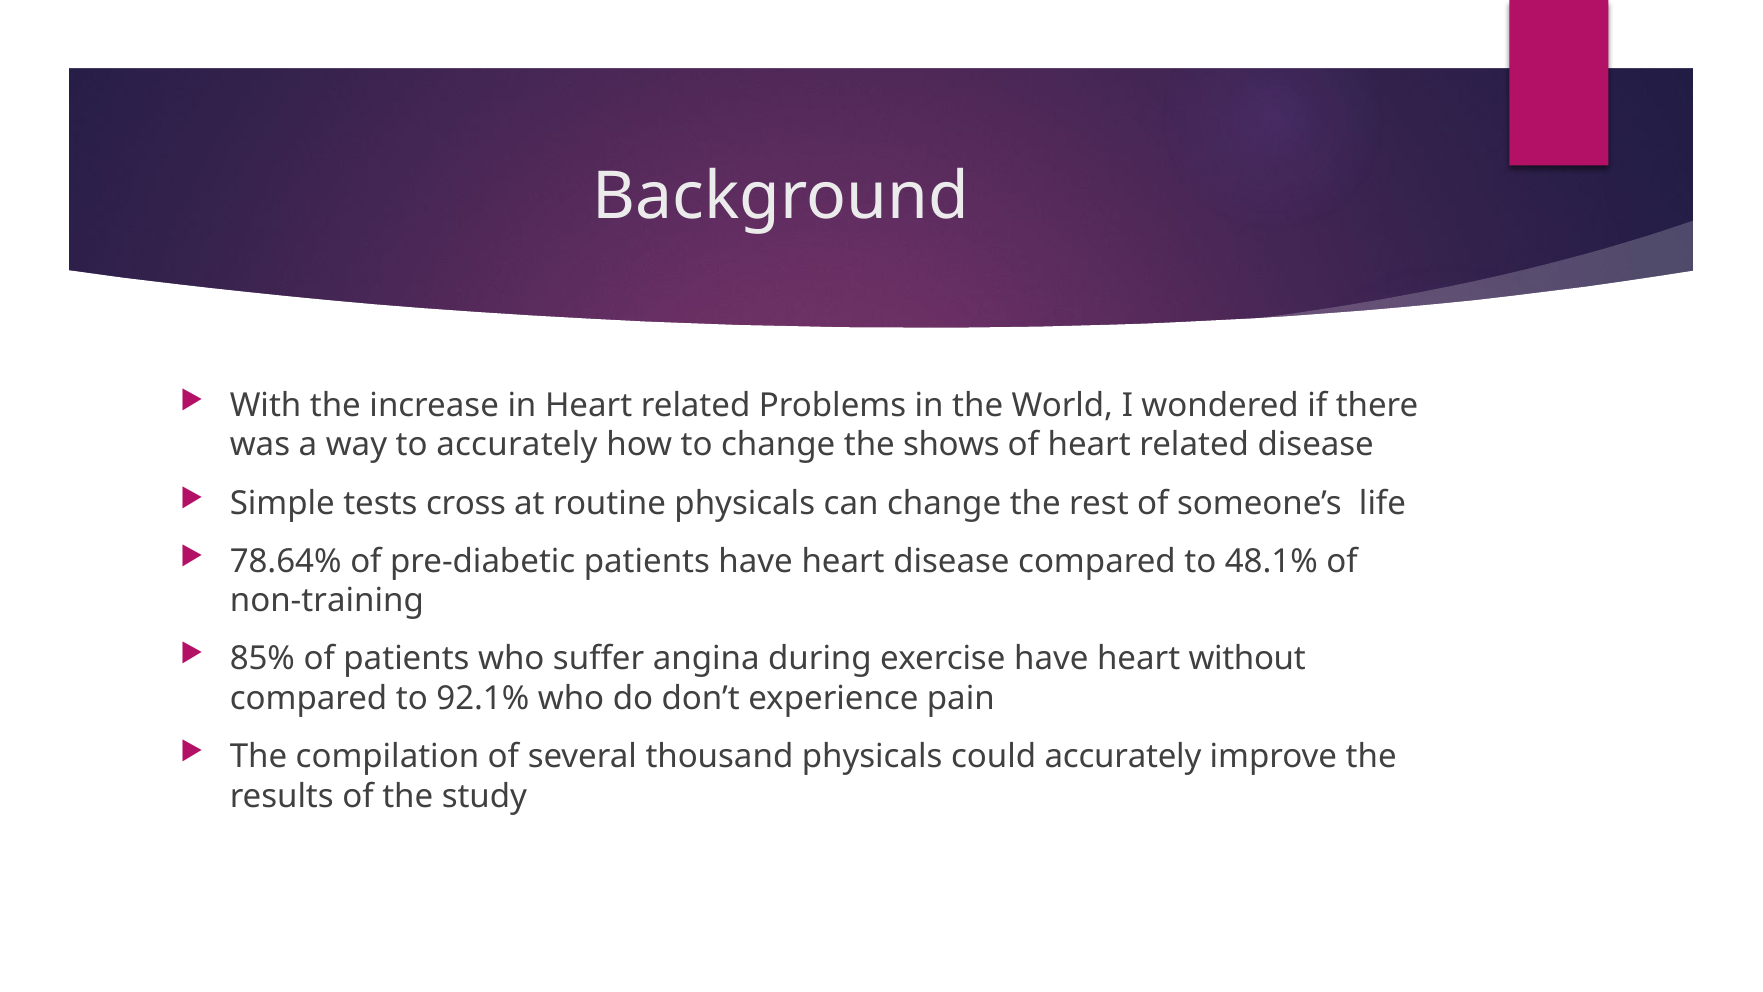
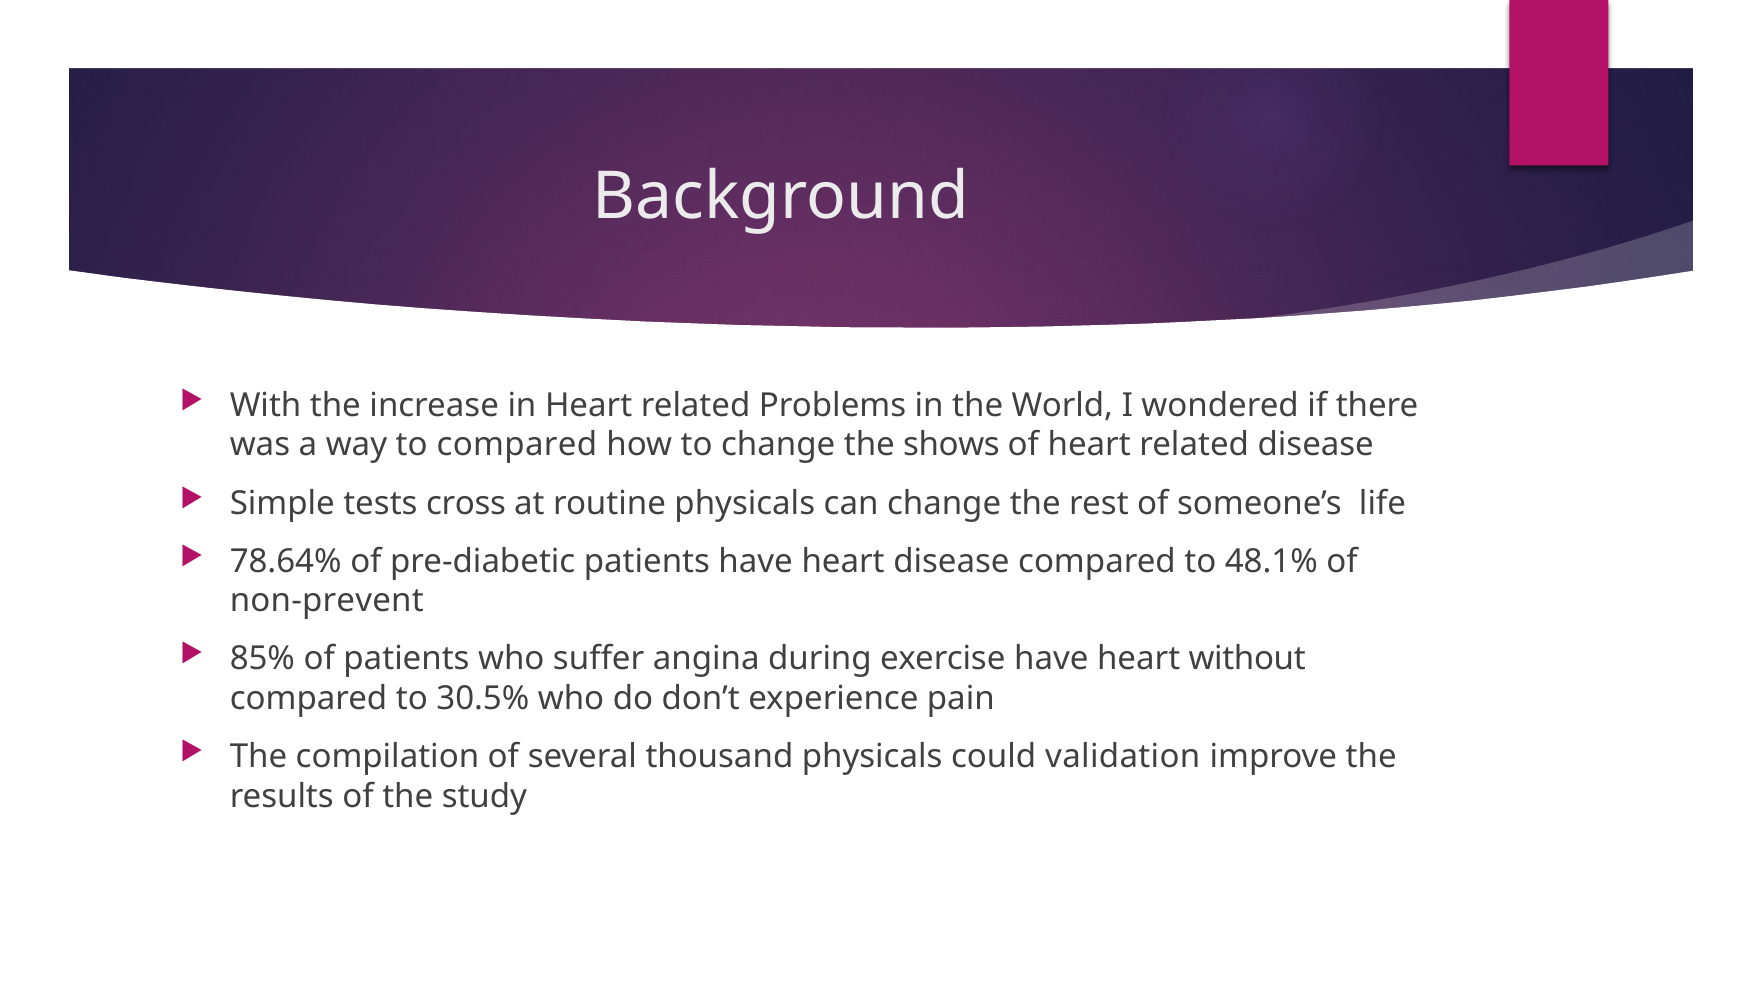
to accurately: accurately -> compared (517, 445)
non-training: non-training -> non-prevent (327, 601)
92.1%: 92.1% -> 30.5% (483, 698)
could accurately: accurately -> validation (1123, 756)
